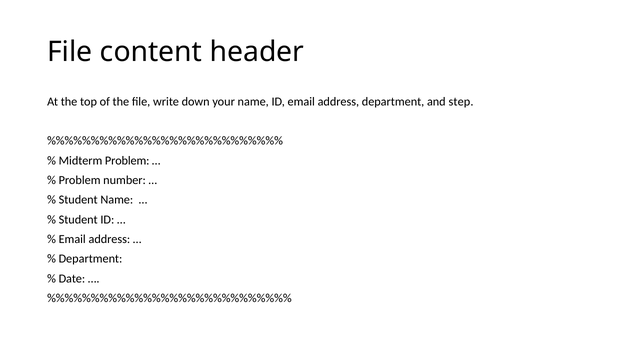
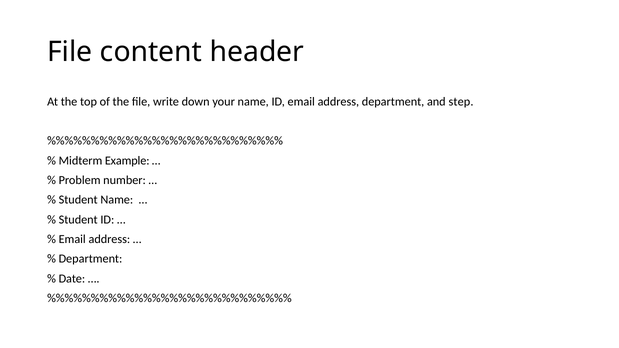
Midterm Problem: Problem -> Example (127, 161)
